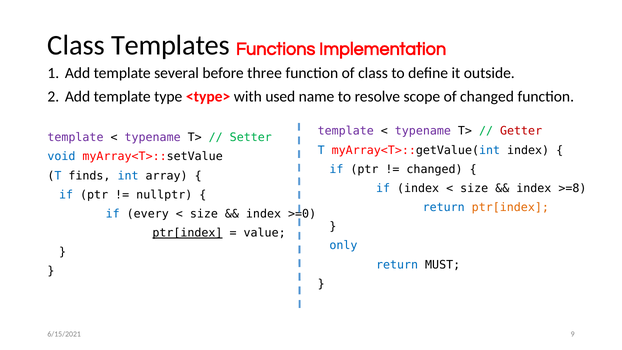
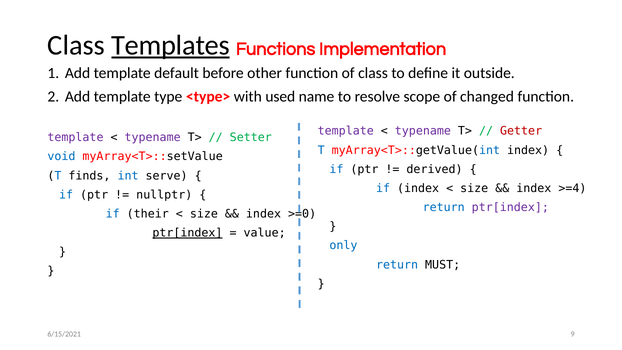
Templates underline: none -> present (171, 45)
several: several -> default (177, 73)
three: three -> other (265, 73)
changed: changed -> derived (435, 169)
array: array -> serve (167, 176)
>=8: >=8 -> >=4 (572, 188)
ptr[index colour: orange -> purple (510, 207)
every: every -> their (148, 214)
